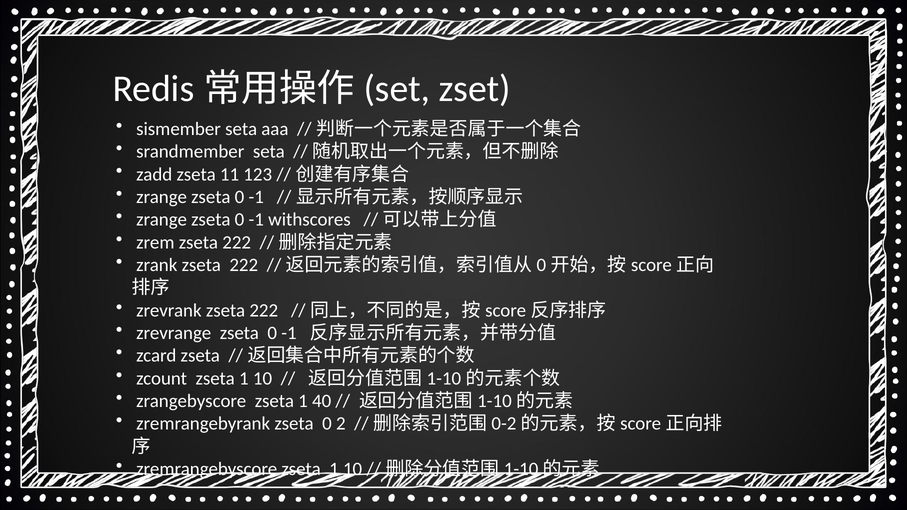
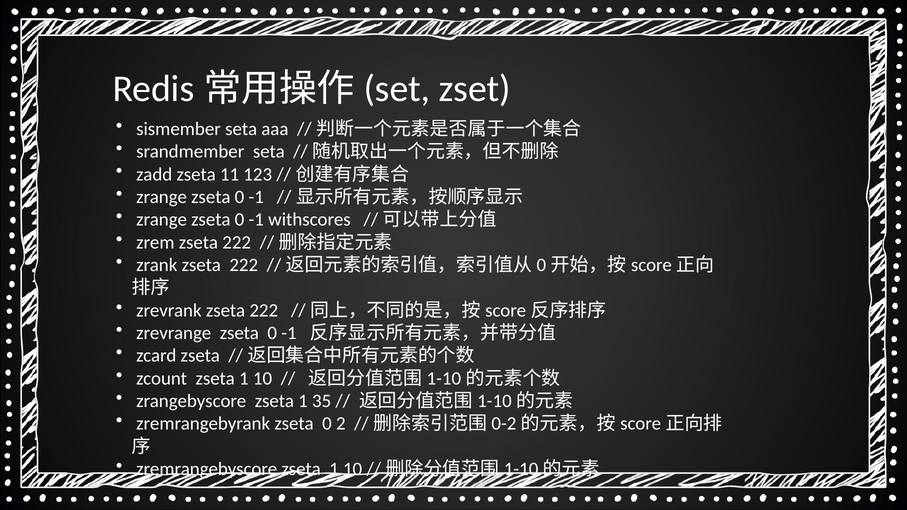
40: 40 -> 35 (322, 401)
